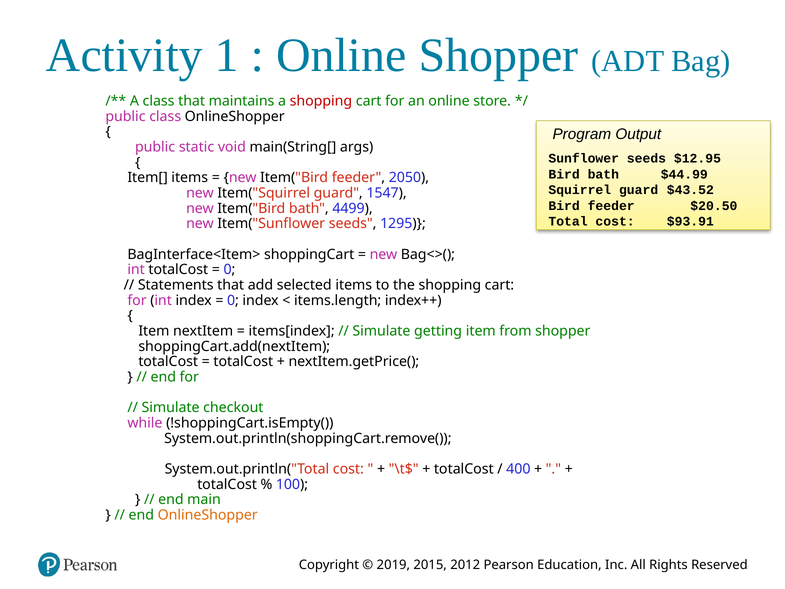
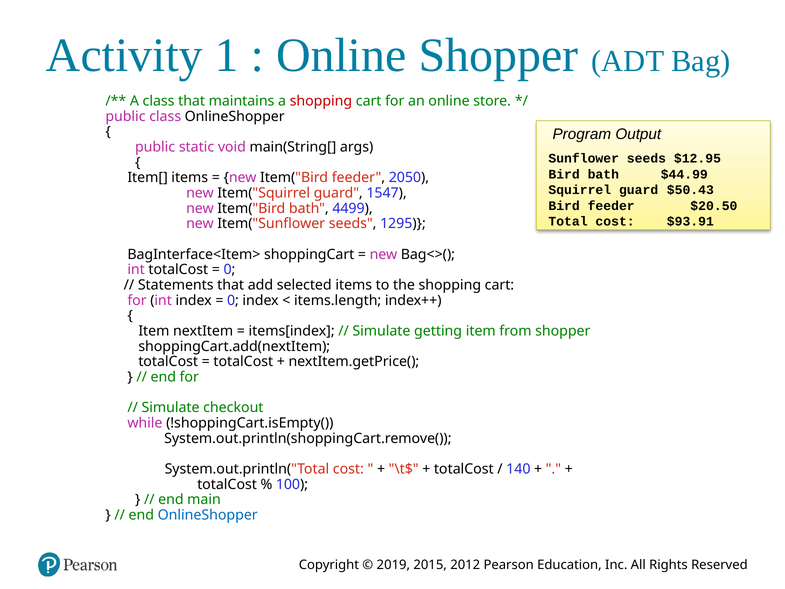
$43.52: $43.52 -> $50.43 (690, 190)
400: 400 -> 140 (518, 469)
OnlineShopper colour: orange -> blue (208, 515)
